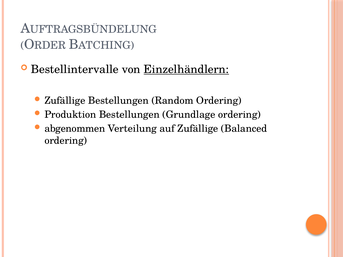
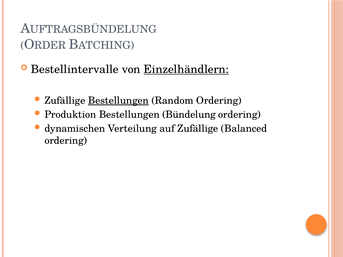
Bestellungen underline: none -> present (118, 101)
Grundlage: Grundlage -> Bündelung (189, 115)
abgenommen: abgenommen -> dynamischen (75, 129)
